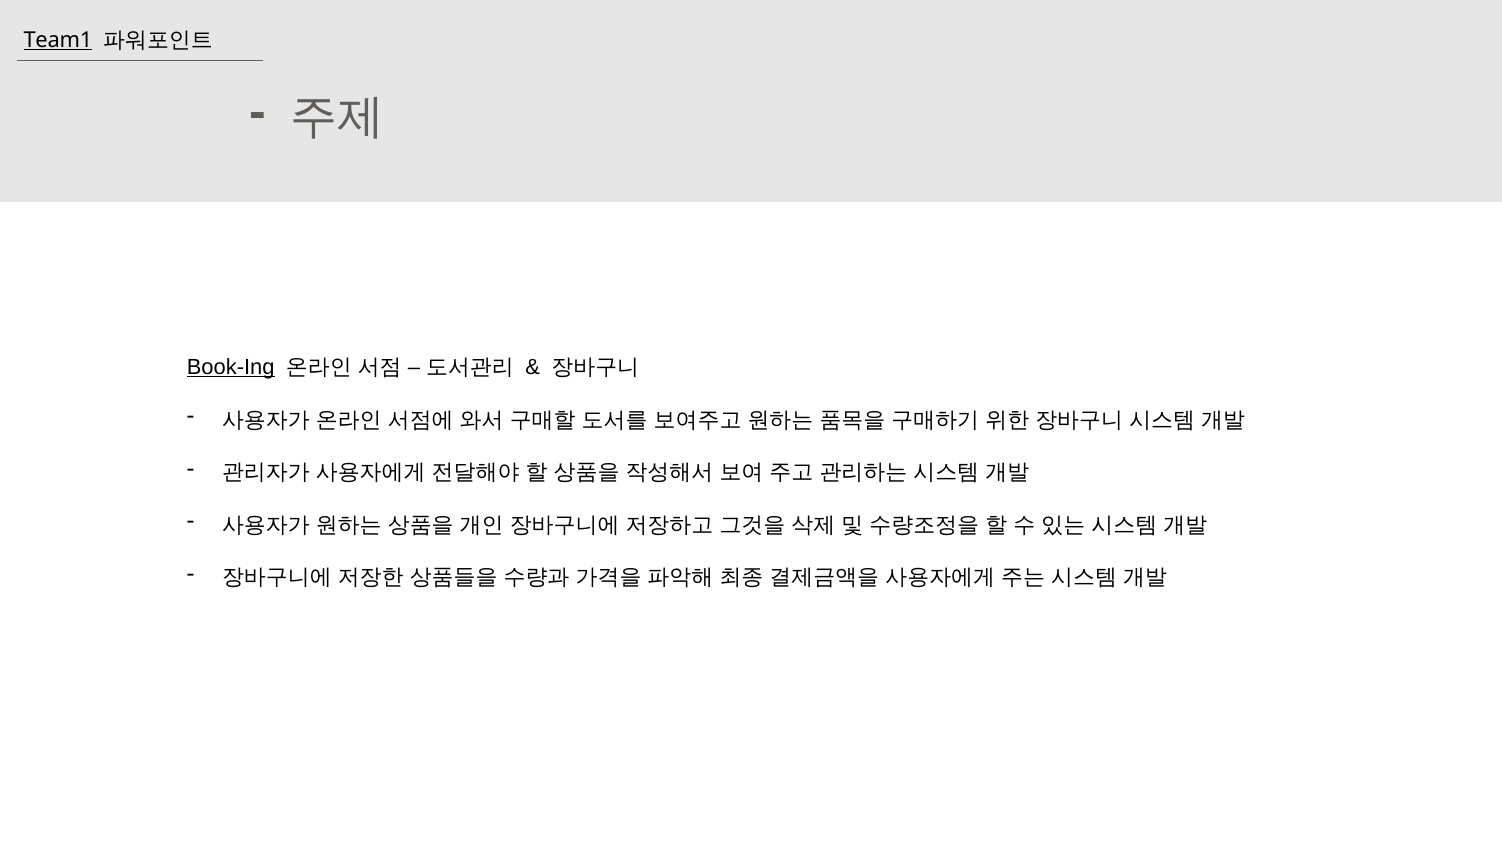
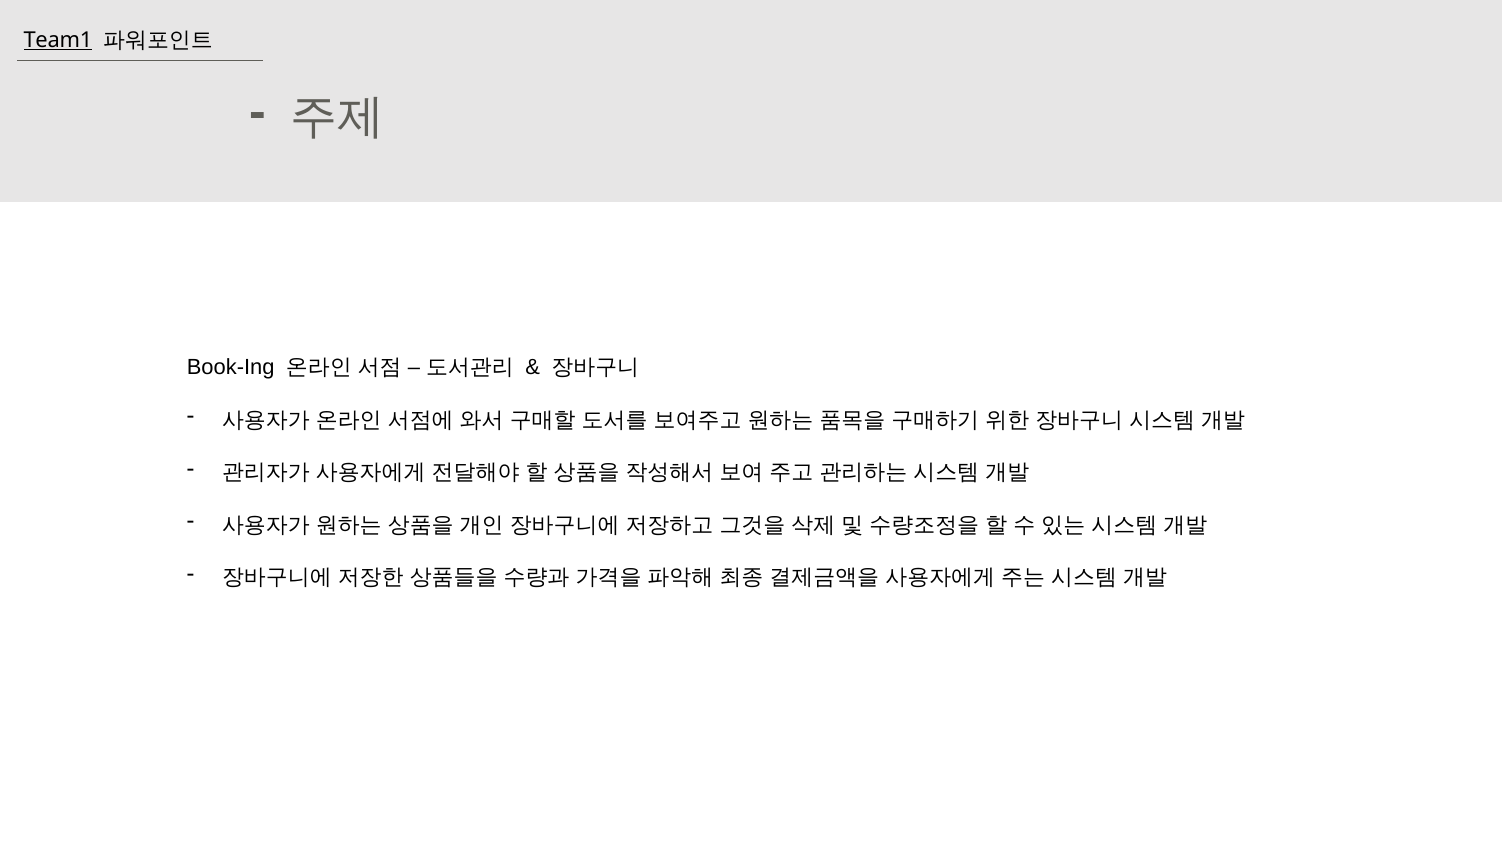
Book-Ing underline: present -> none (231, 367)
